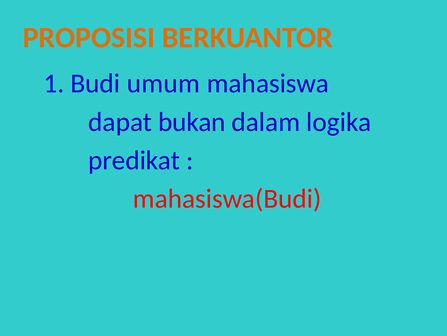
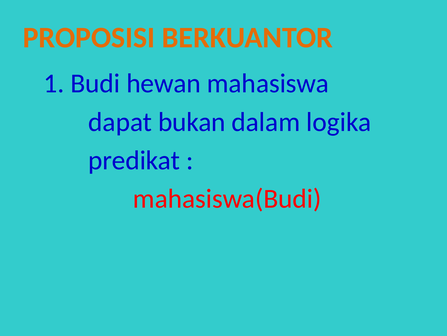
umum: umum -> hewan (164, 83)
